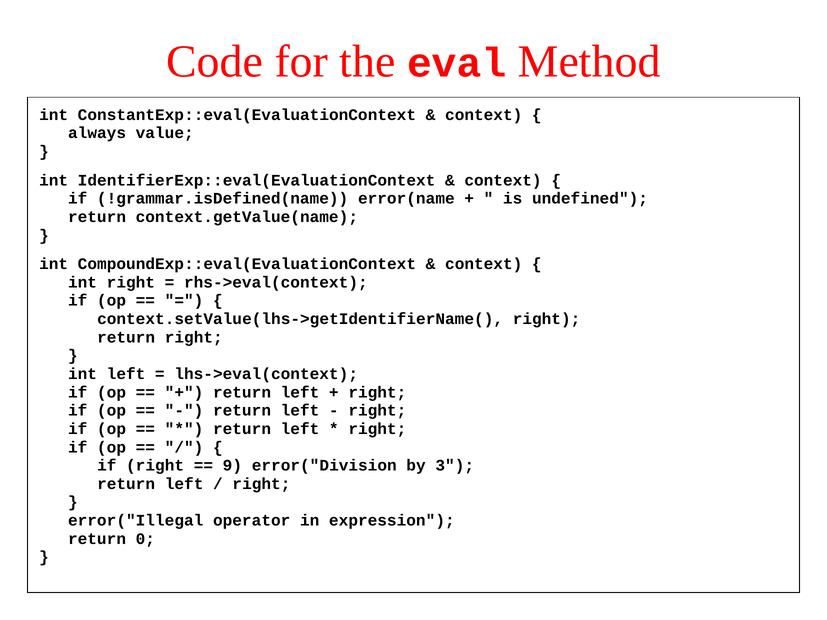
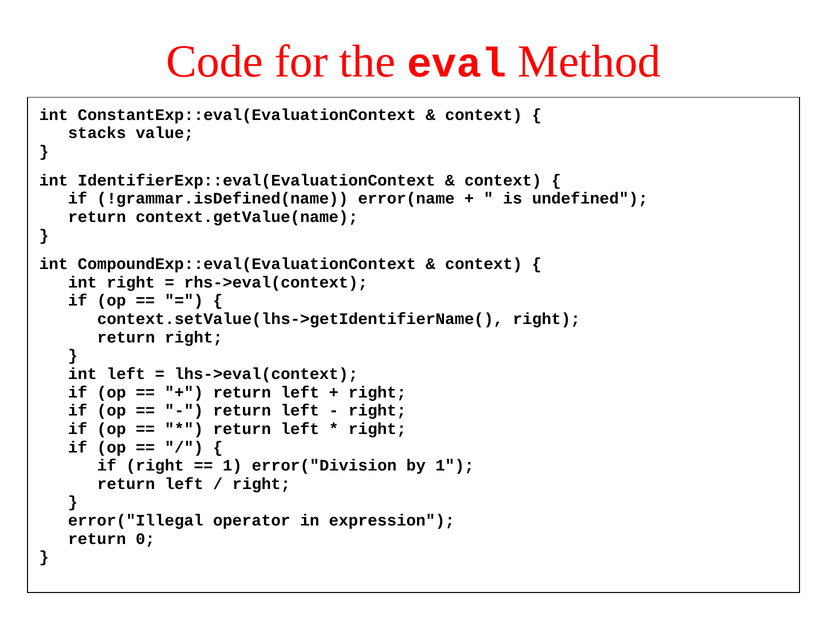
always: always -> stacks (97, 133)
9: 9 -> 1 (232, 466)
by 3: 3 -> 1 (455, 466)
